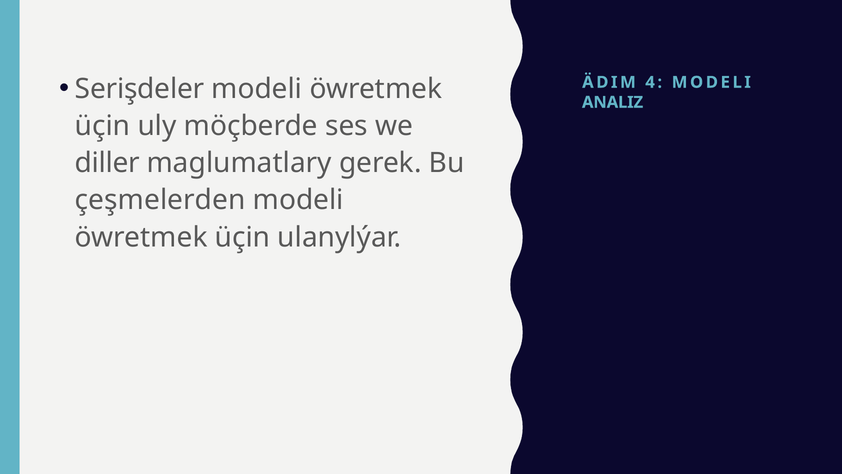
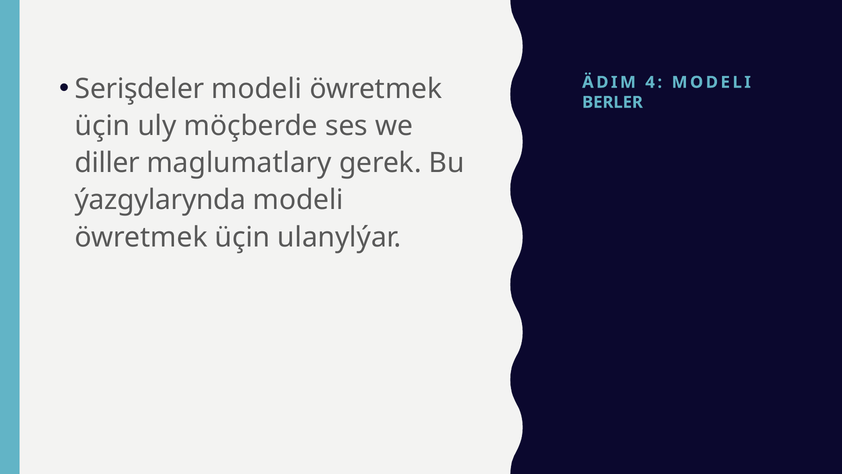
ANALIZ: ANALIZ -> BERLER (612, 102)
çeşmelerden: çeşmelerden -> ýazgylarynda (160, 200)
